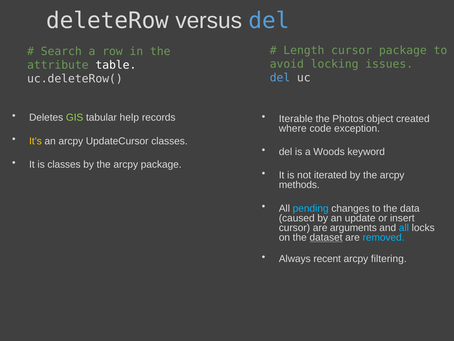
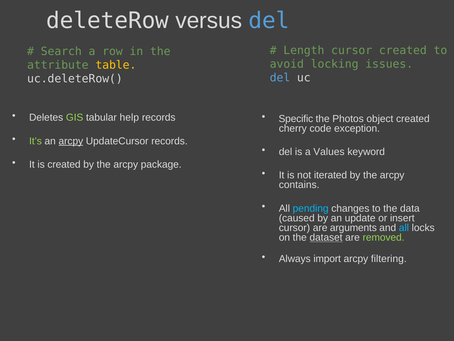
cursor package: package -> created (403, 50)
table colour: white -> yellow (116, 65)
Iterable: Iterable -> Specific (296, 119)
where: where -> cherry (293, 128)
It’s colour: yellow -> light green (35, 141)
arcpy underline: none -> present (71, 141)
UpdateCursor classes: classes -> records (169, 141)
Woods: Woods -> Values (329, 152)
is classes: classes -> created (64, 164)
methods: methods -> contains (299, 185)
removed colour: light blue -> light green (384, 237)
recent: recent -> import (327, 259)
